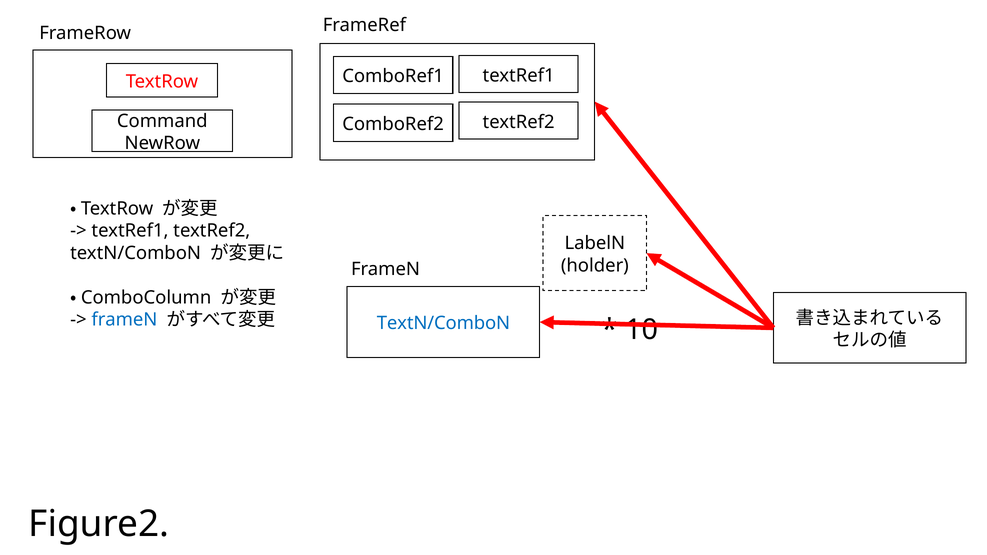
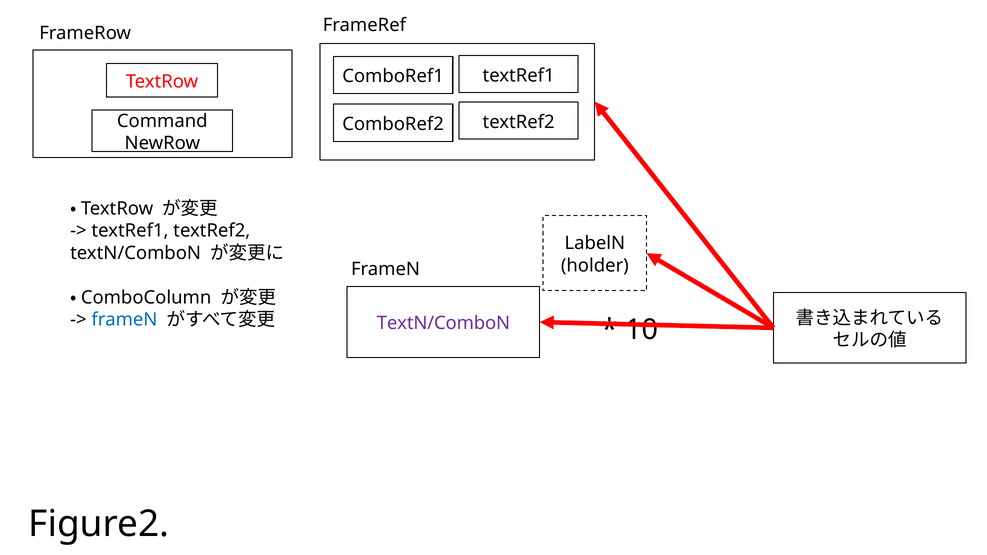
TextN/ComboN colour: blue -> purple (443, 323)
